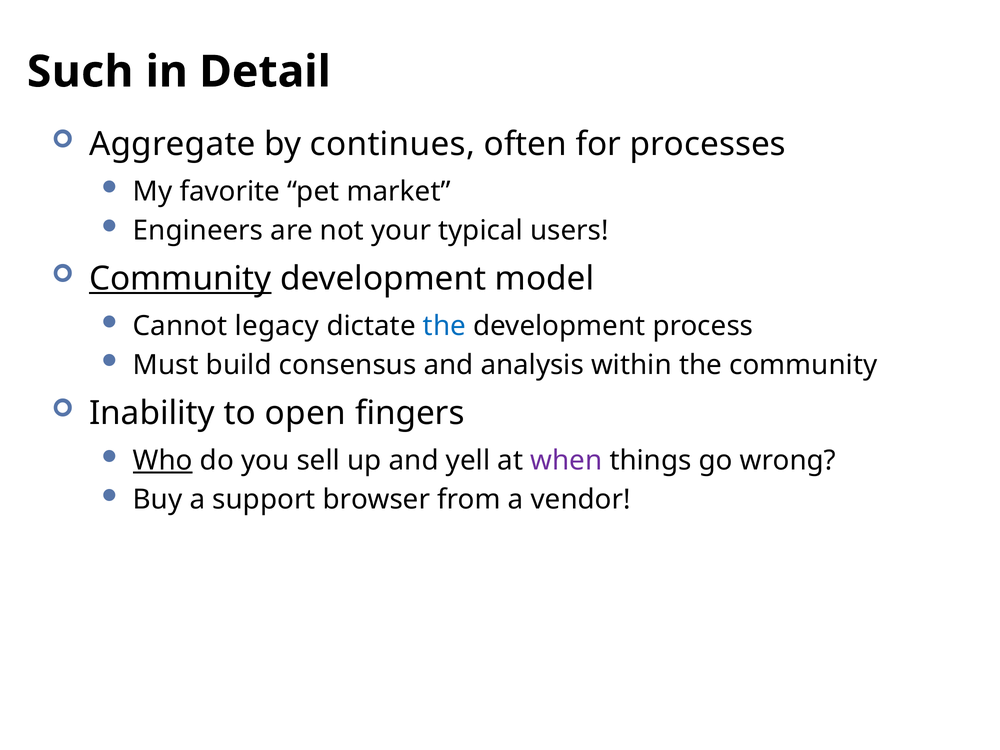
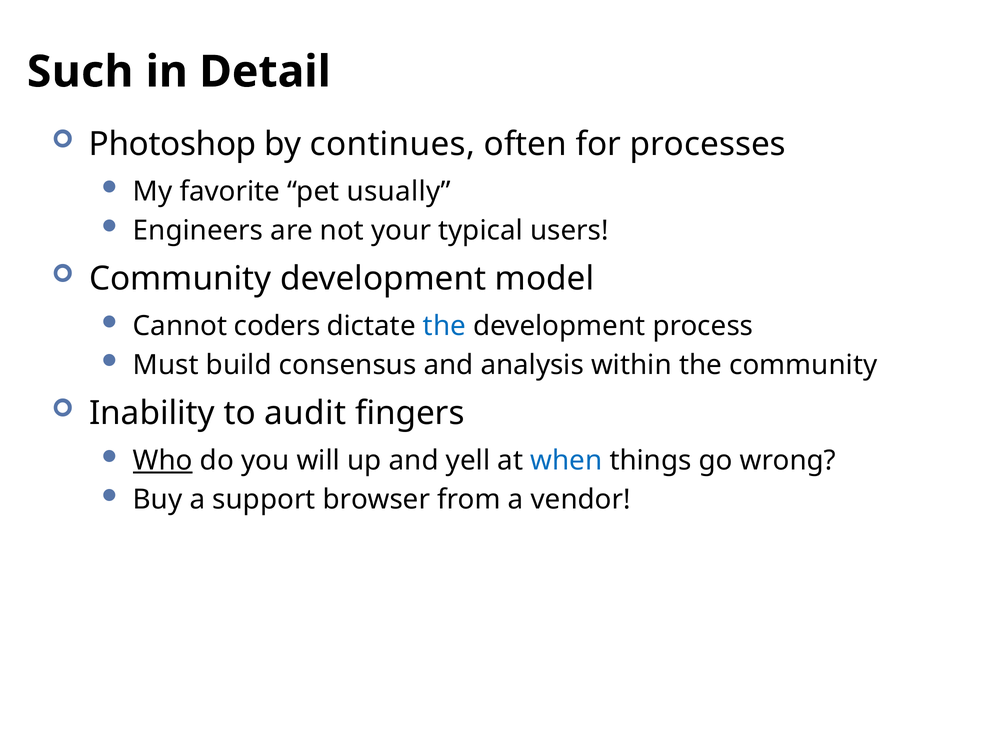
Aggregate: Aggregate -> Photoshop (173, 144)
market: market -> usually (399, 191)
Community underline: present -> none (180, 279)
legacy: legacy -> coders (277, 326)
open: open -> audit (305, 413)
sell: sell -> will (318, 461)
when colour: purple -> blue (566, 461)
